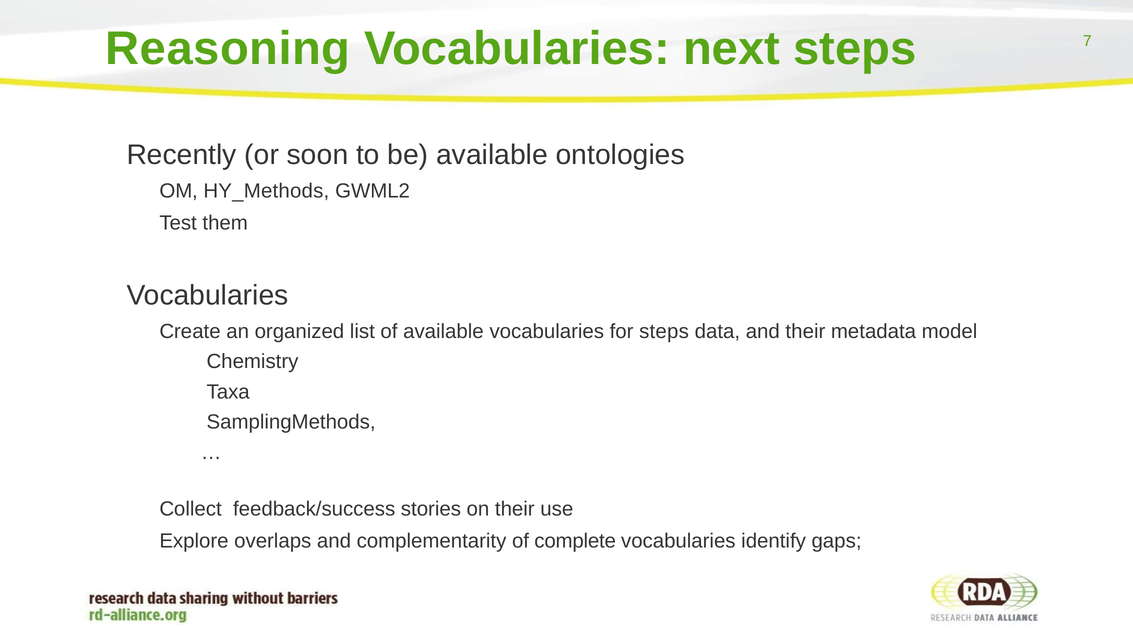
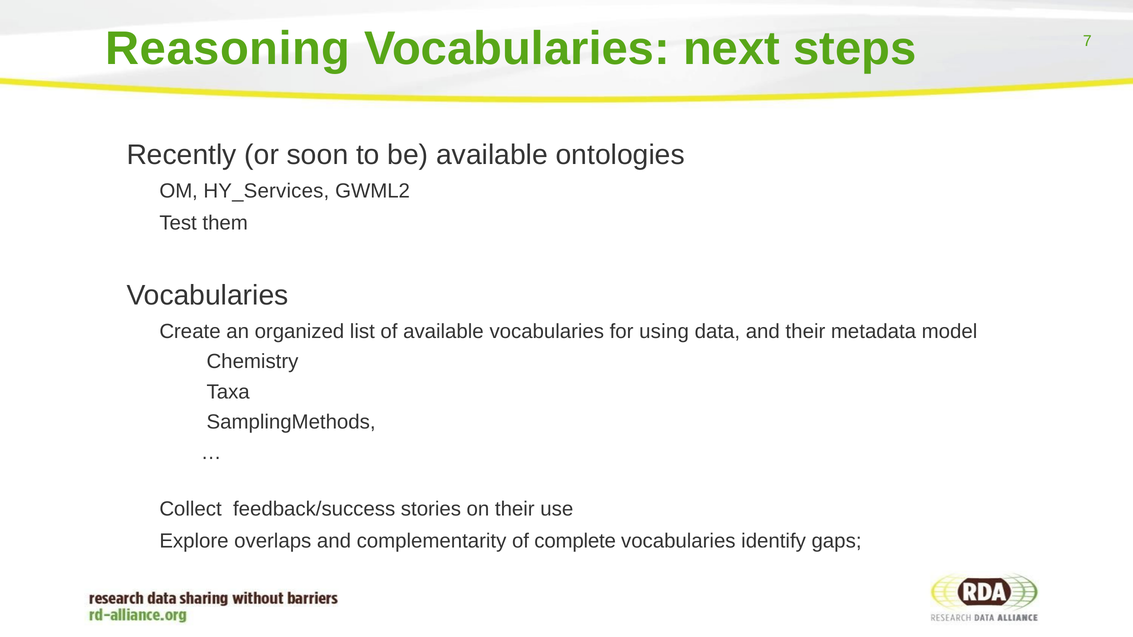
HY_Methods: HY_Methods -> HY_Services (266, 191)
for steps: steps -> using (664, 332)
